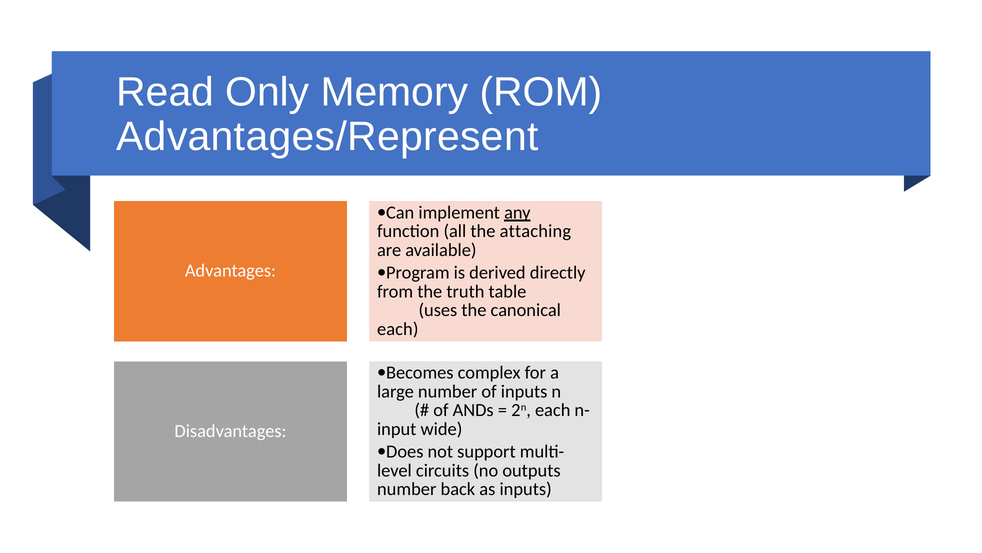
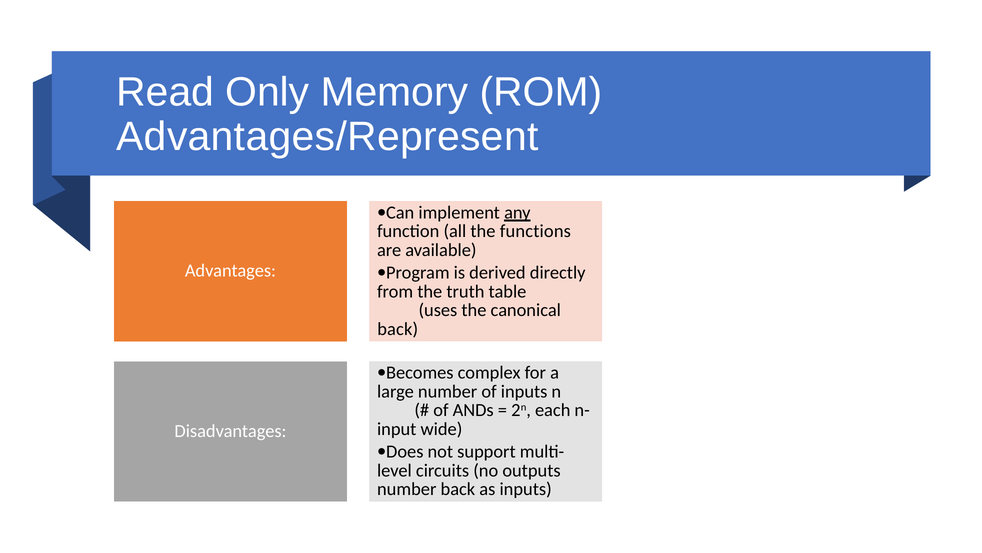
attaching: attaching -> functions (535, 231)
each: each -> back (398, 329)
